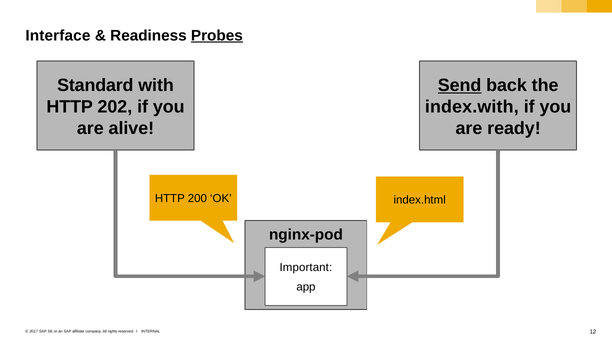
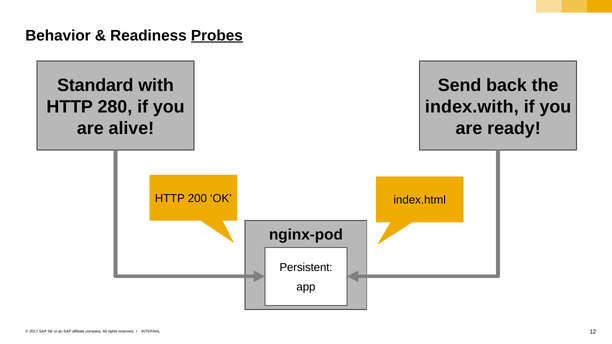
Interface: Interface -> Behavior (58, 36)
Send underline: present -> none (460, 85)
202: 202 -> 280 (115, 107)
Important: Important -> Persistent (306, 267)
